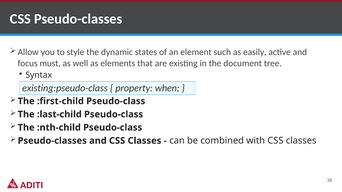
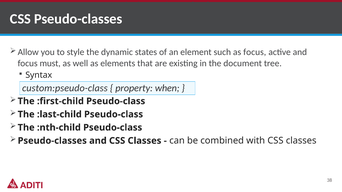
as easily: easily -> focus (255, 52)
existing:pseudo-class: existing:pseudo-class -> custom:pseudo-class (65, 88)
